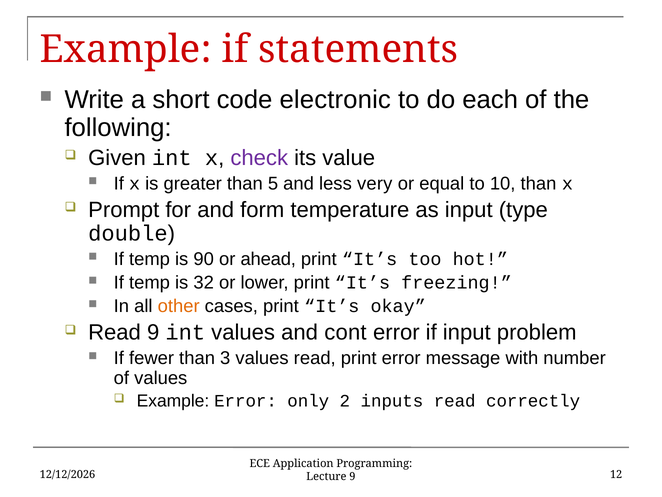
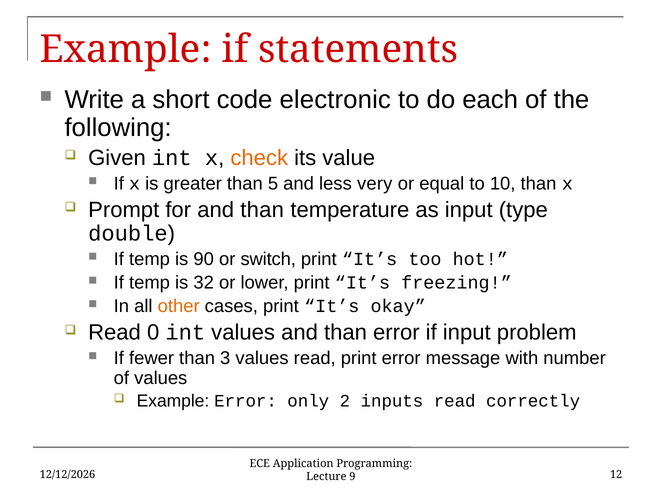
check colour: purple -> orange (259, 158)
for and form: form -> than (262, 210)
ahead: ahead -> switch (268, 259)
Read 9: 9 -> 0 (153, 332)
values and cont: cont -> than (346, 332)
